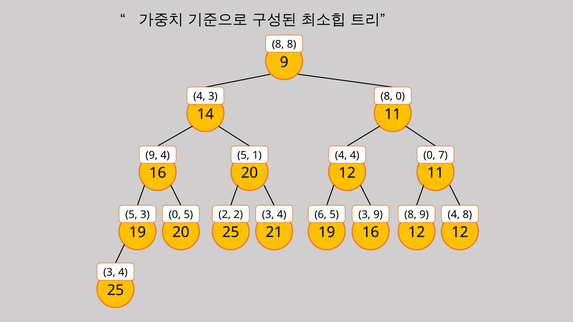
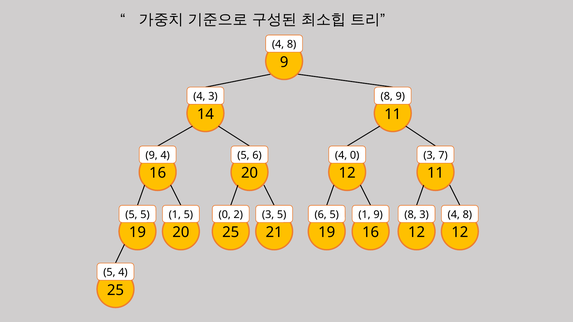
8: 8 -> 4 (278, 44)
8 0: 0 -> 9 (400, 97)
5 1: 1 -> 6 (257, 155)
4 4: 4 -> 0 (355, 155)
0: 0 -> 3 (429, 155)
5 3: 3 -> 5 (145, 215)
0: 0 -> 1 (175, 215)
2: 2 -> 0 (225, 215)
4: 4 -> 5 (282, 215)
3: 3 -> 1 (365, 215)
8 9: 9 -> 3 (424, 215)
3: 3 -> 5 (109, 273)
